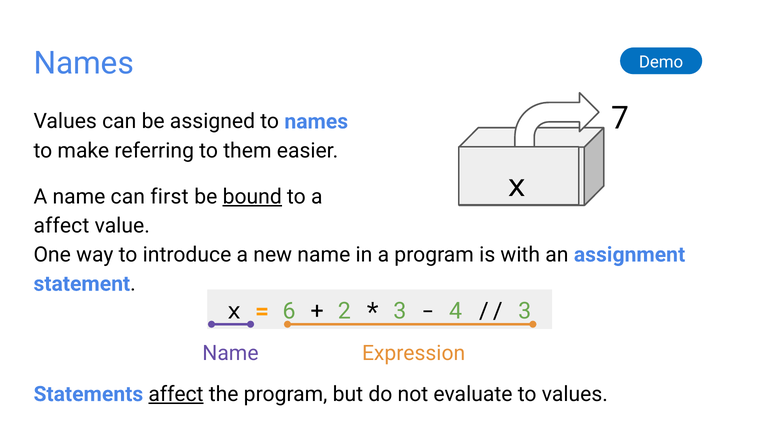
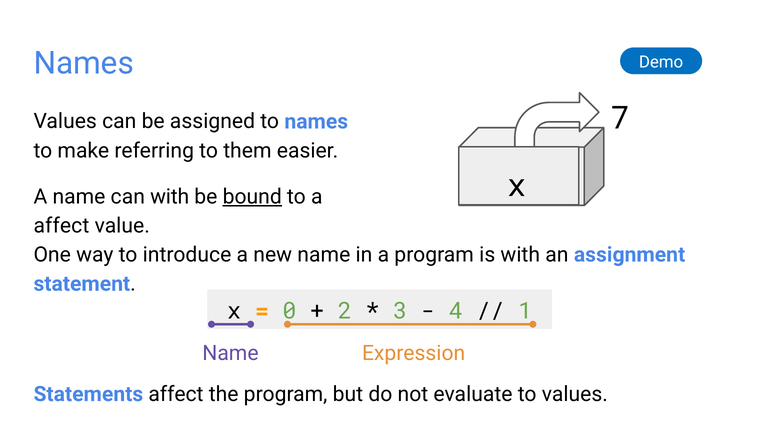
can first: first -> with (170, 196)
6: 6 -> 0 (289, 310)
3: 3 -> 1 (525, 310)
affect underline: present -> none (176, 394)
